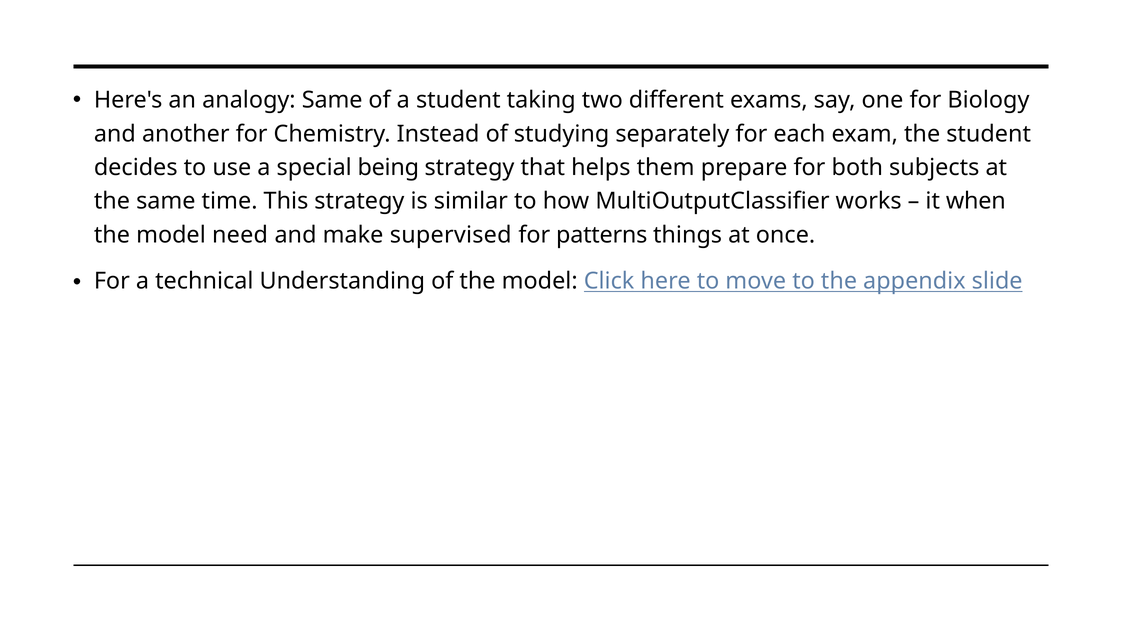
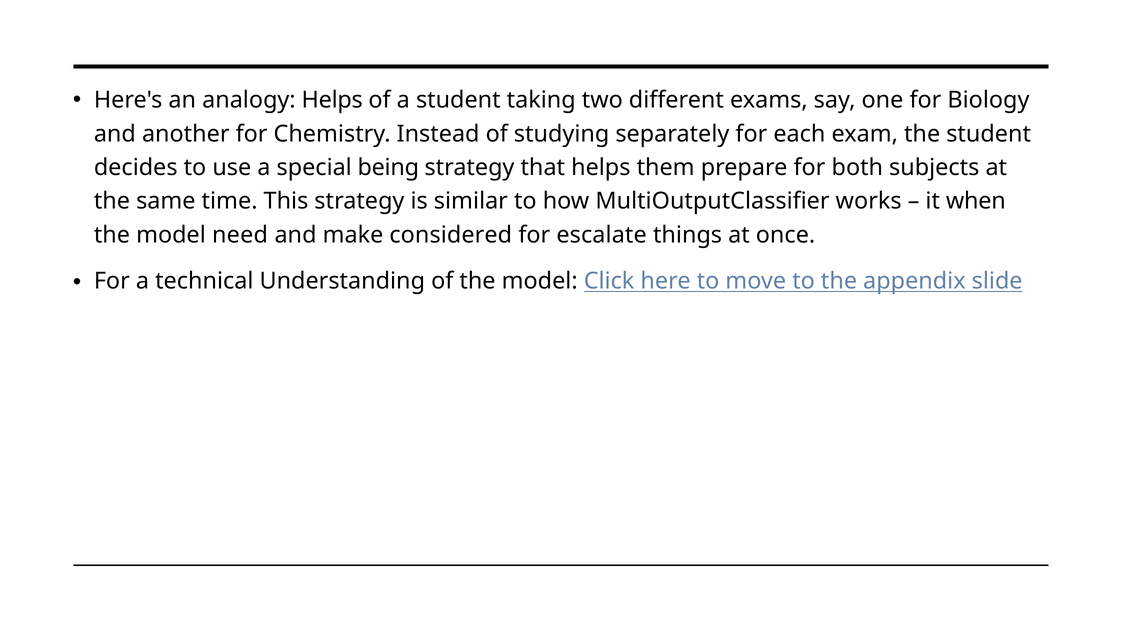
analogy Same: Same -> Helps (332, 100)
supervised: supervised -> considered (451, 235)
patterns: patterns -> escalate (602, 235)
